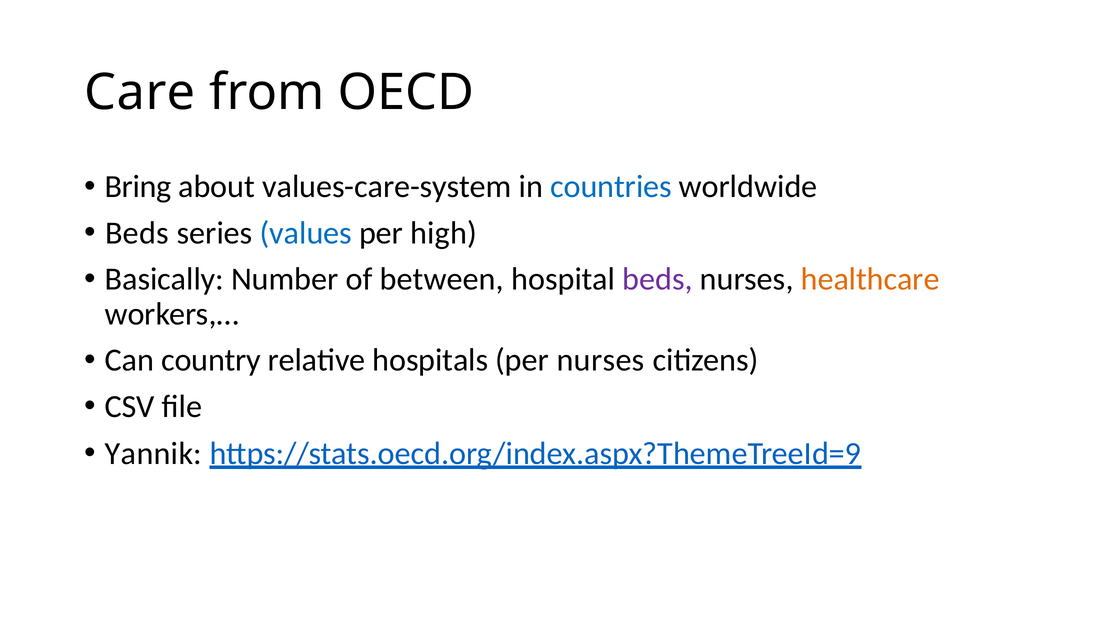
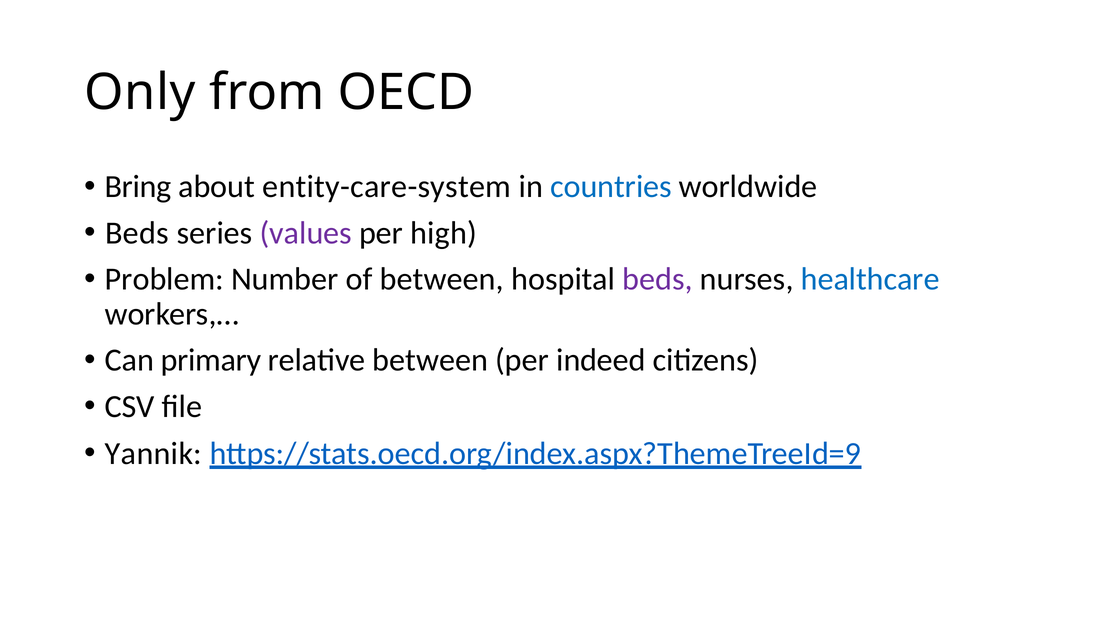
Care: Care -> Only (140, 93)
values-care-system: values-care-system -> entity-care-system (387, 187)
values colour: blue -> purple (306, 233)
Basically: Basically -> Problem (164, 279)
healthcare colour: orange -> blue (870, 279)
country: country -> primary (211, 360)
relative hospitals: hospitals -> between (430, 360)
per nurses: nurses -> indeed (601, 360)
